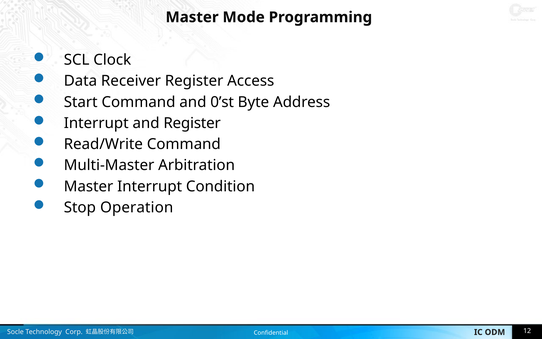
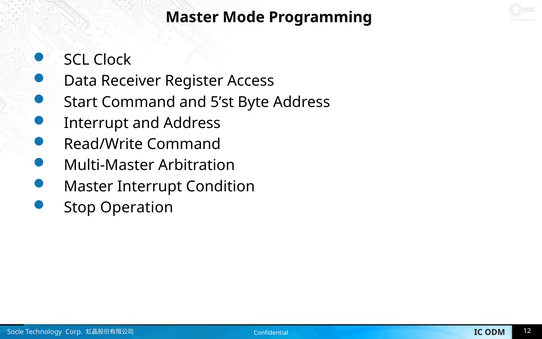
0’st: 0’st -> 5’st (222, 102)
and Register: Register -> Address (192, 123)
